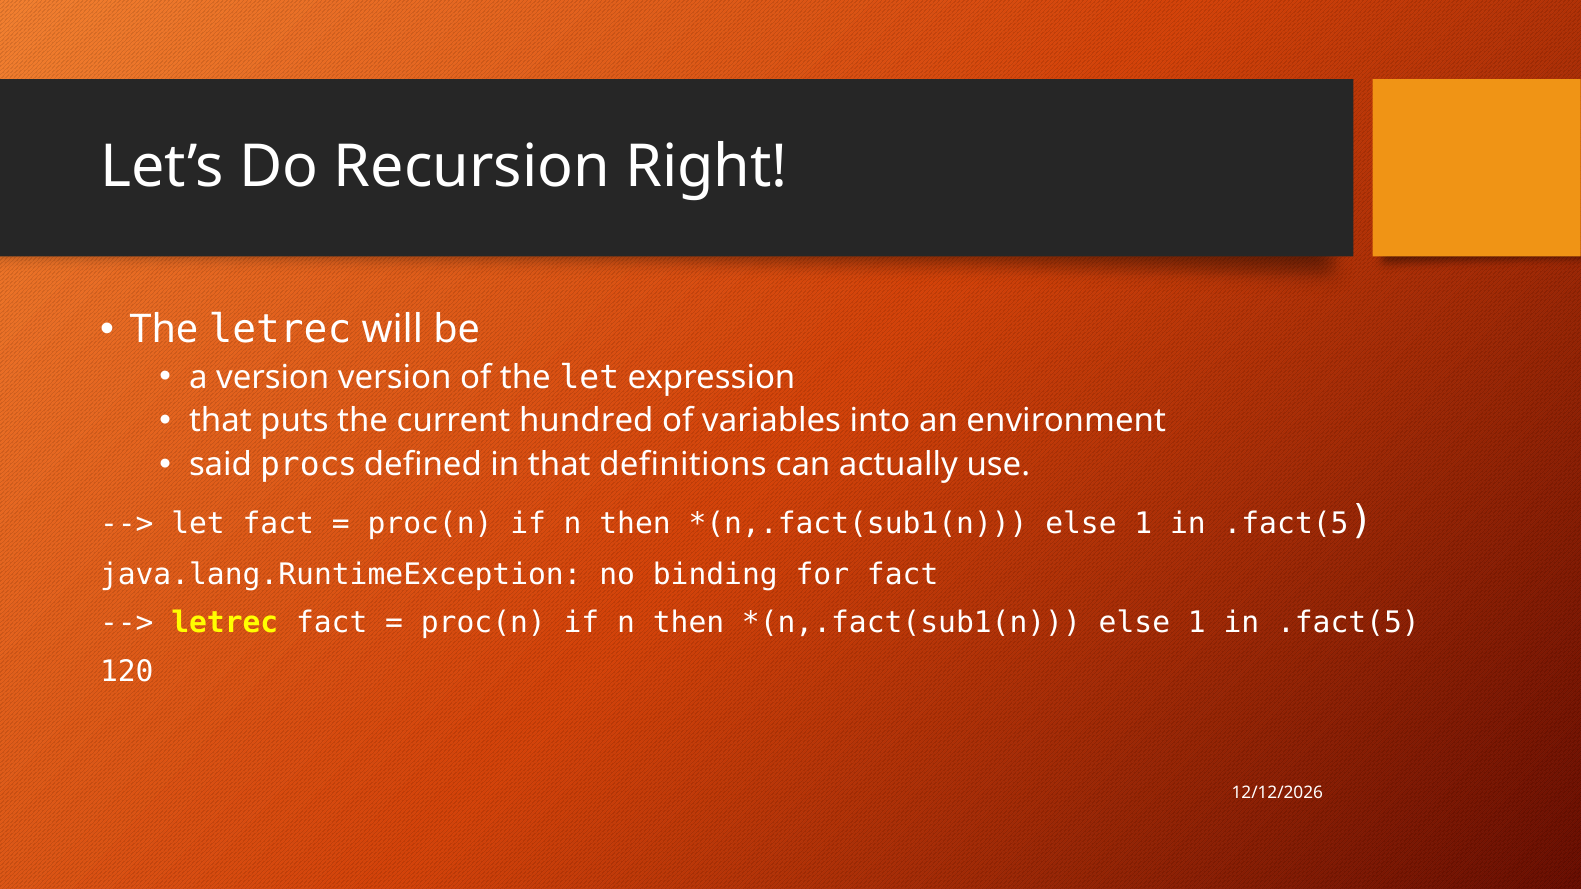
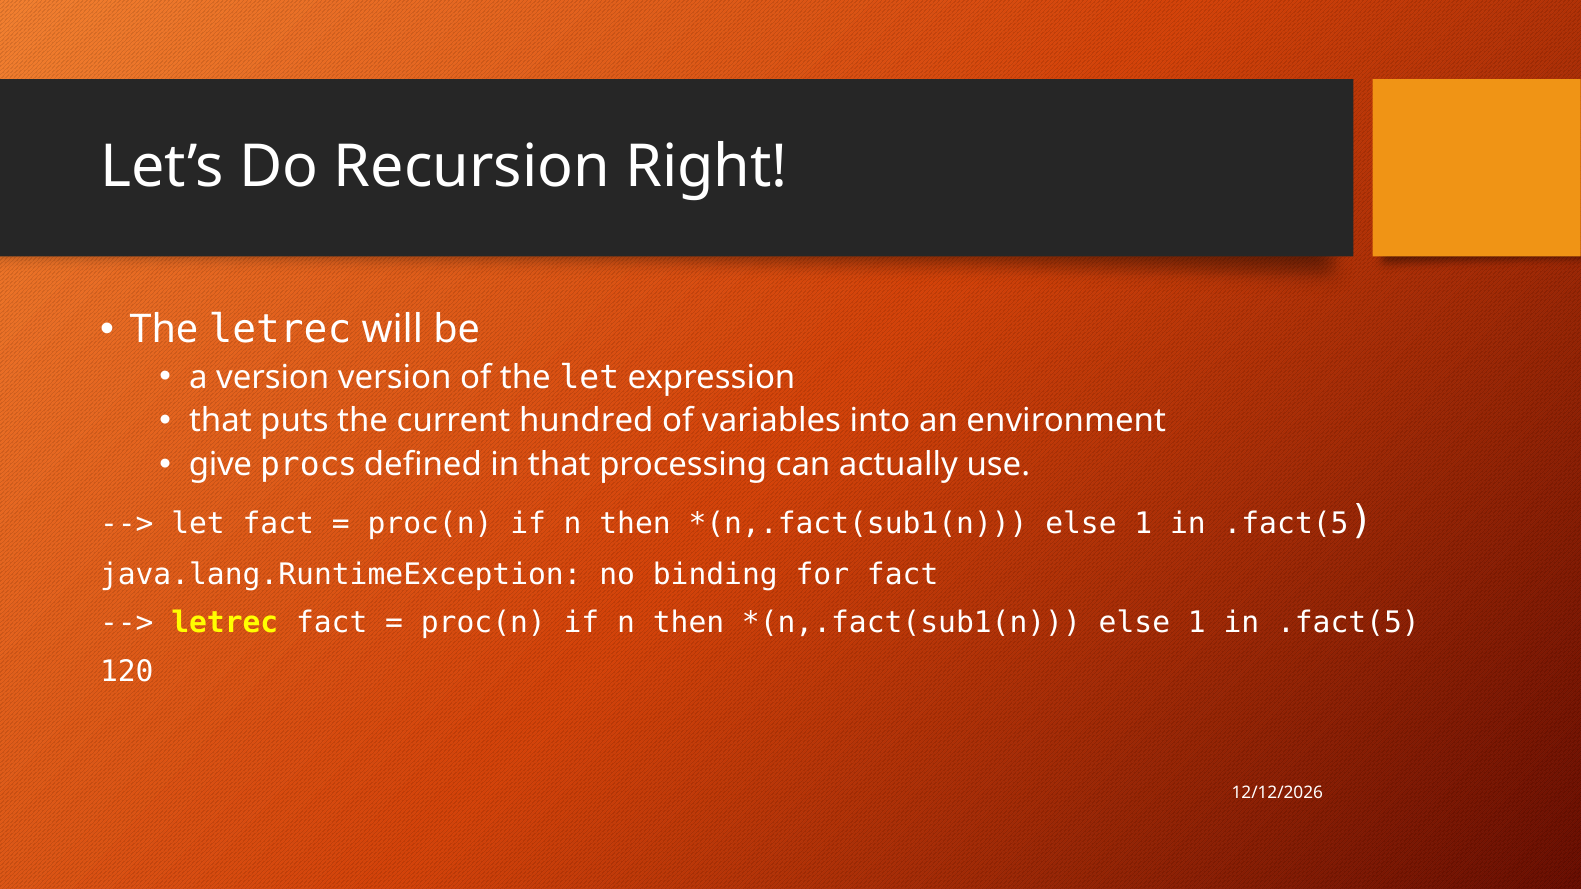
said: said -> give (221, 465)
definitions: definitions -> processing (683, 465)
